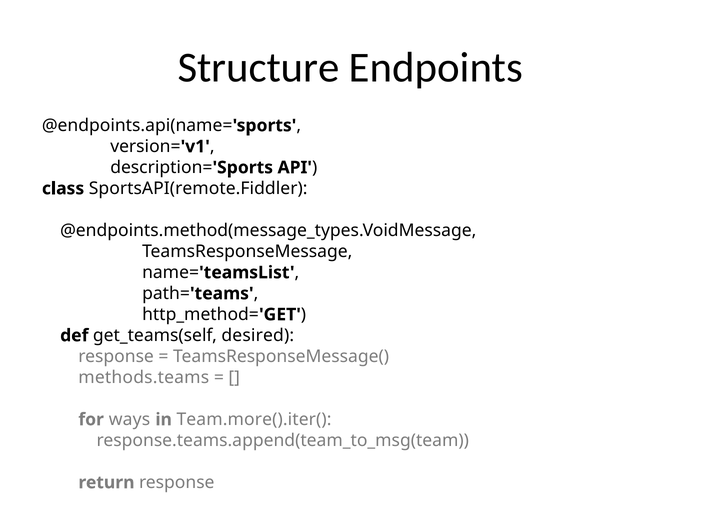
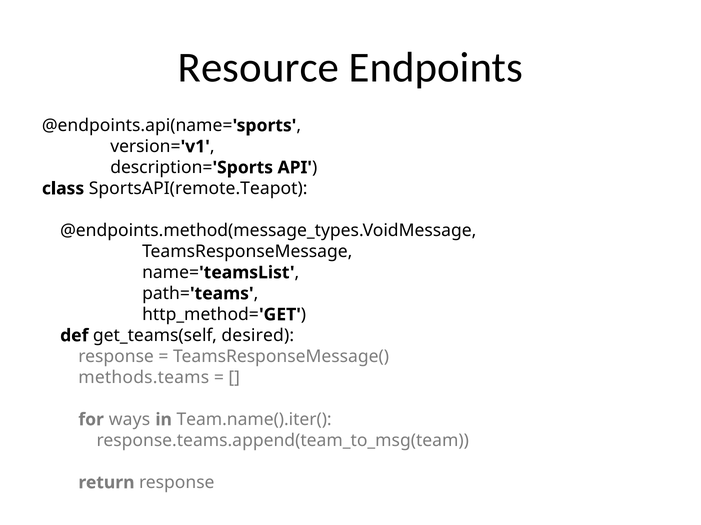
Structure: Structure -> Resource (258, 68)
SportsAPI(remote.Fiddler: SportsAPI(remote.Fiddler -> SportsAPI(remote.Teapot (198, 189)
Team.more().iter(: Team.more().iter( -> Team.name().iter( (254, 420)
